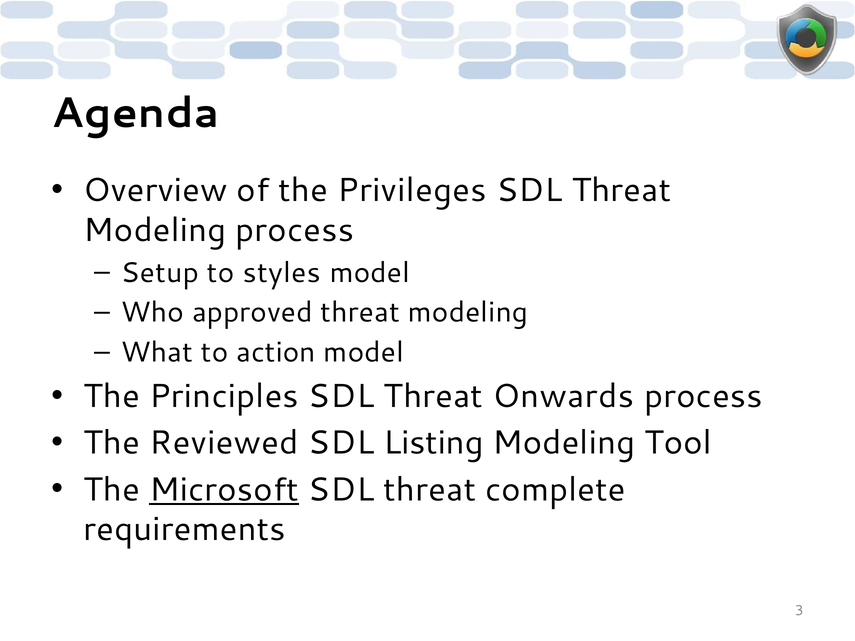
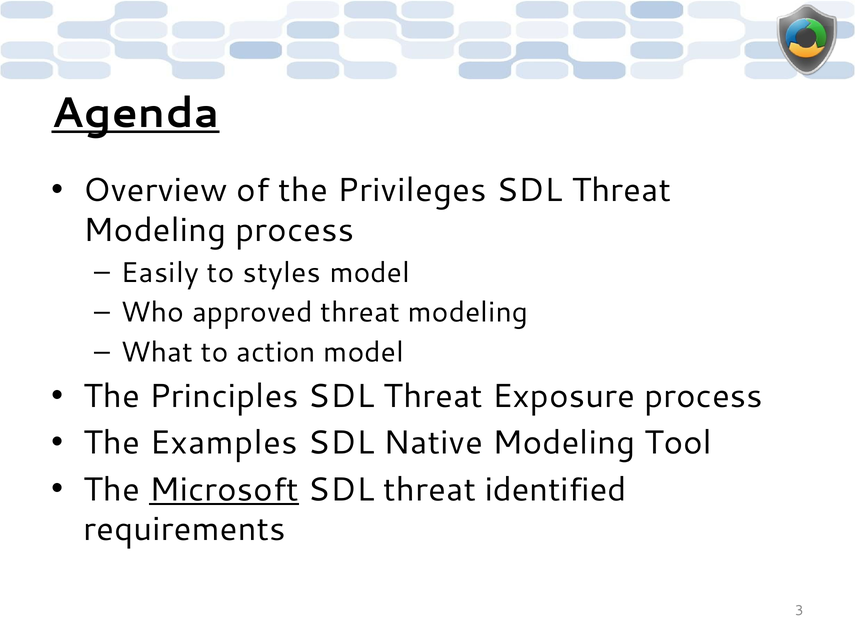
Agenda underline: none -> present (135, 113)
Setup: Setup -> Easily (160, 273)
Onwards: Onwards -> Exposure (564, 397)
Reviewed: Reviewed -> Examples (224, 443)
Listing: Listing -> Native (433, 443)
complete: complete -> identified (556, 490)
